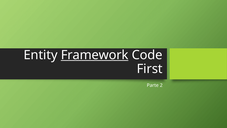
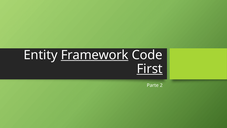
First underline: none -> present (150, 69)
